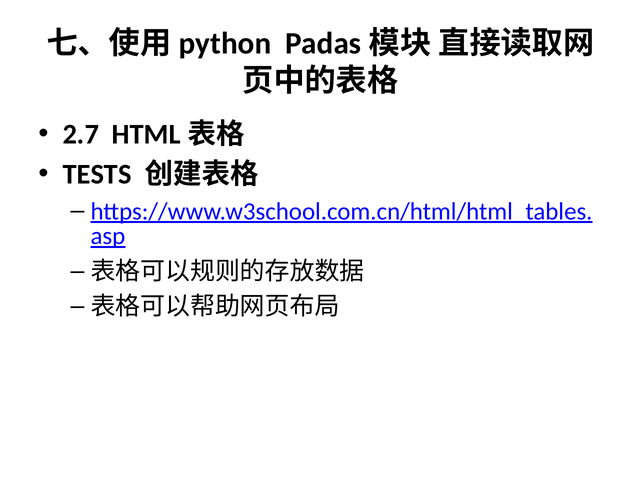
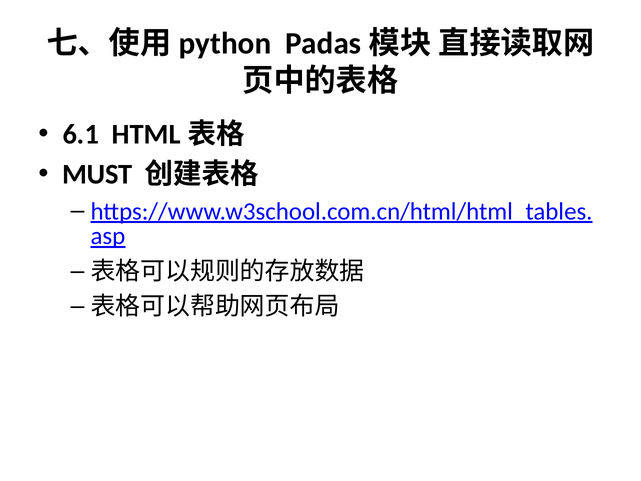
2.7: 2.7 -> 6.1 (81, 134)
TESTS: TESTS -> MUST (97, 174)
